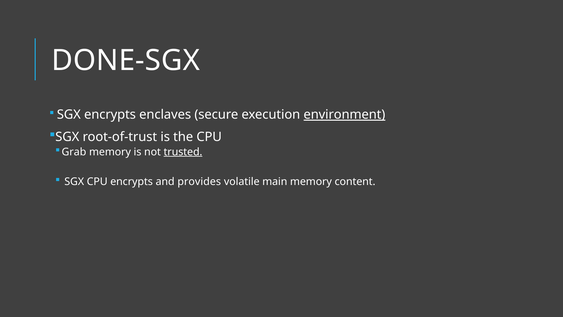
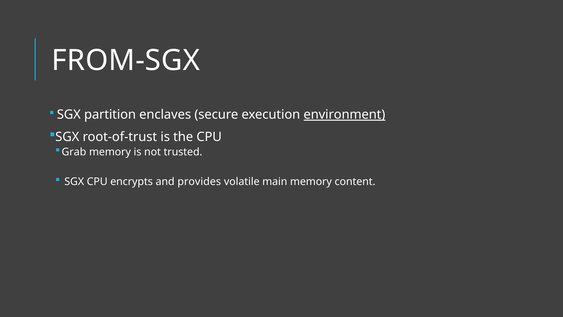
DONE-SGX: DONE-SGX -> FROM-SGX (126, 60)
SGX encrypts: encrypts -> partition (110, 115)
trusted underline: present -> none (183, 152)
